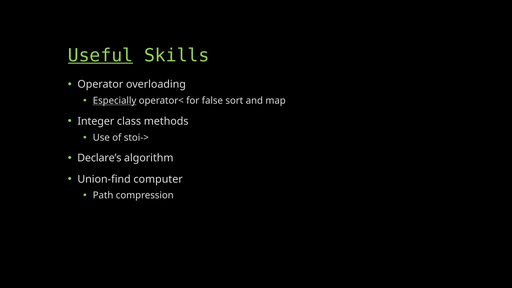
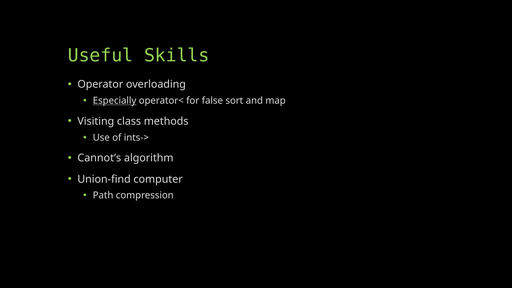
Useful underline: present -> none (101, 55)
Integer: Integer -> Visiting (96, 121)
stoi->: stoi-> -> ints-> (136, 138)
Declare’s: Declare’s -> Cannot’s (99, 158)
